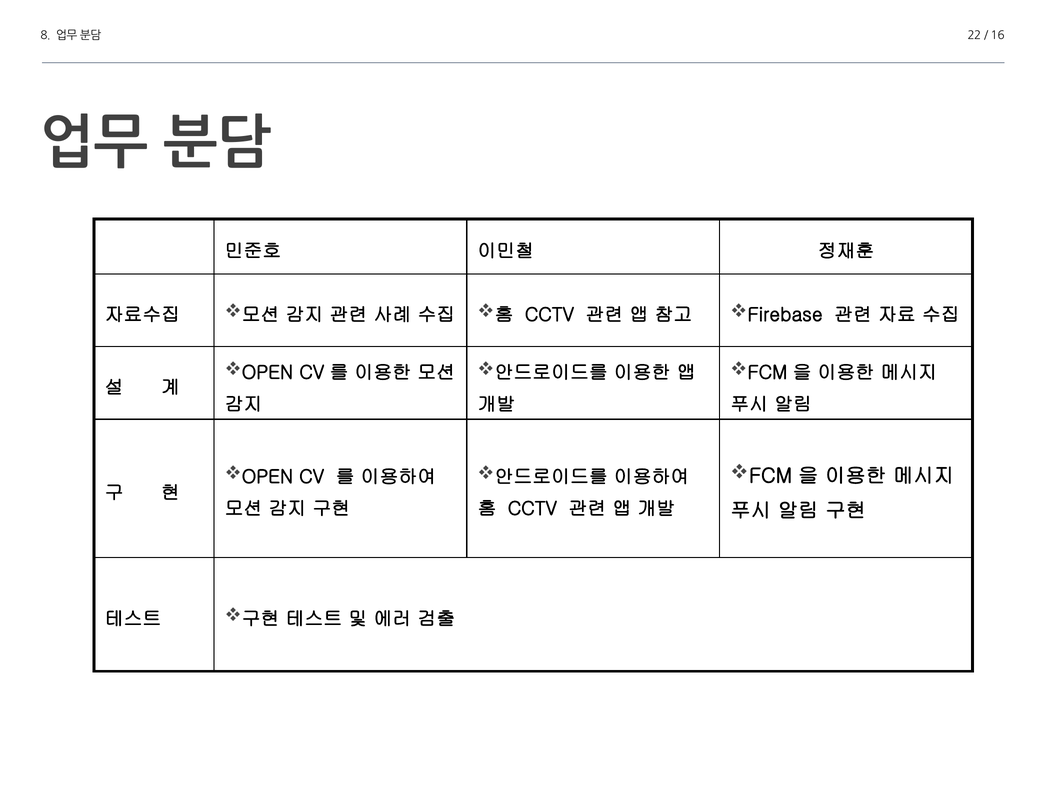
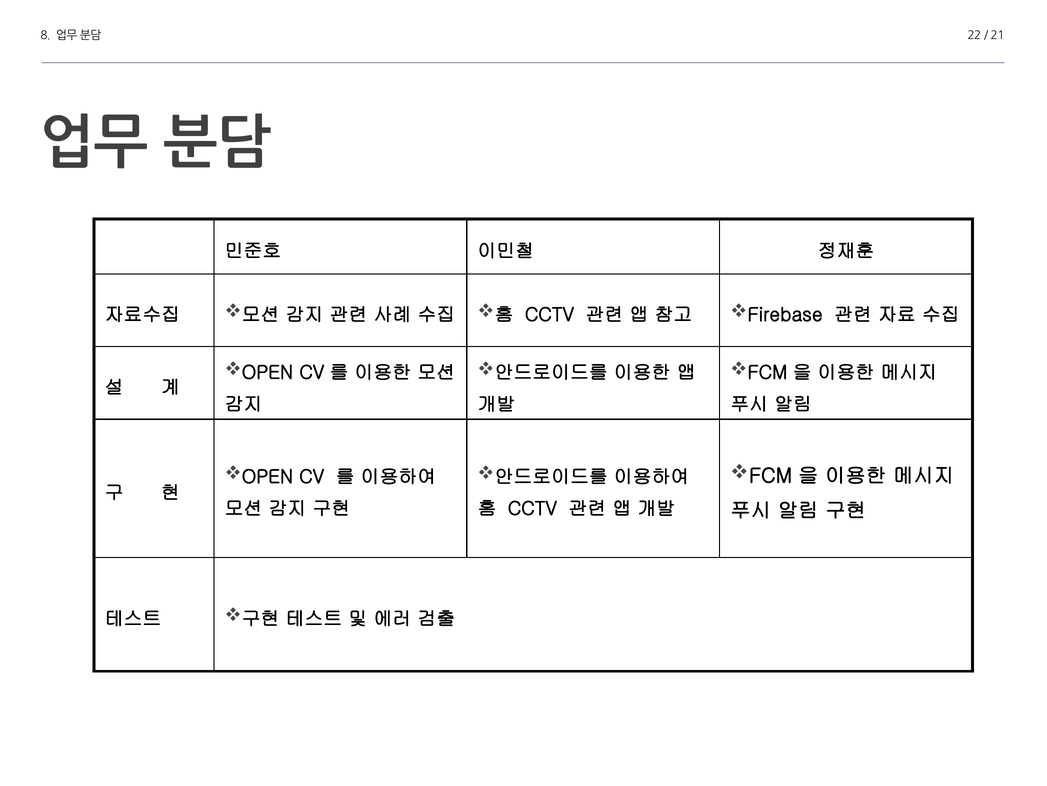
16: 16 -> 21 (998, 35)
